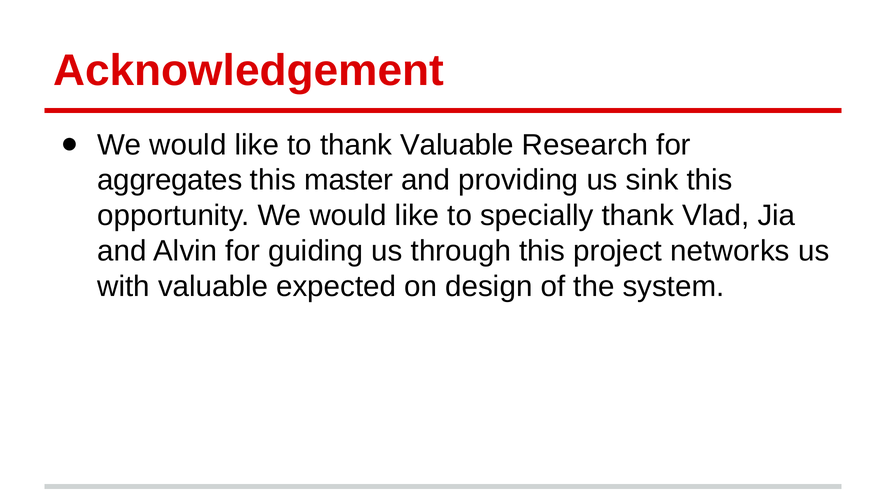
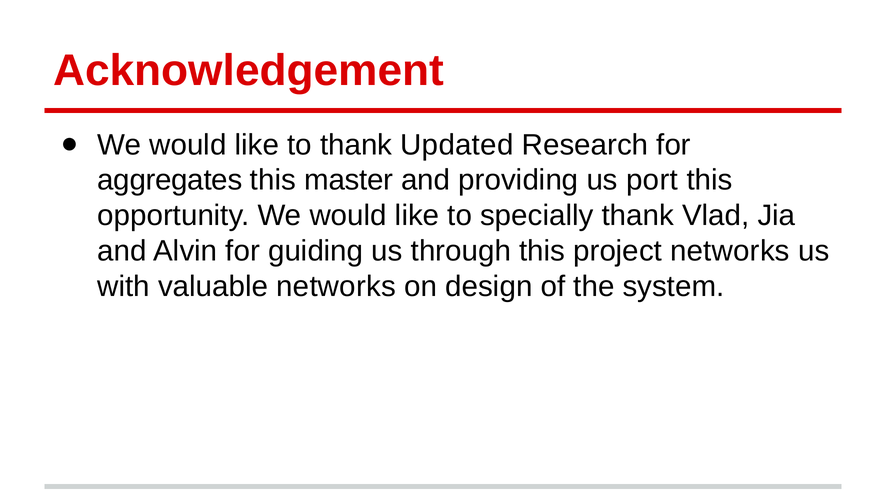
thank Valuable: Valuable -> Updated (457, 145)
sink: sink -> port (652, 180)
valuable expected: expected -> networks (336, 287)
